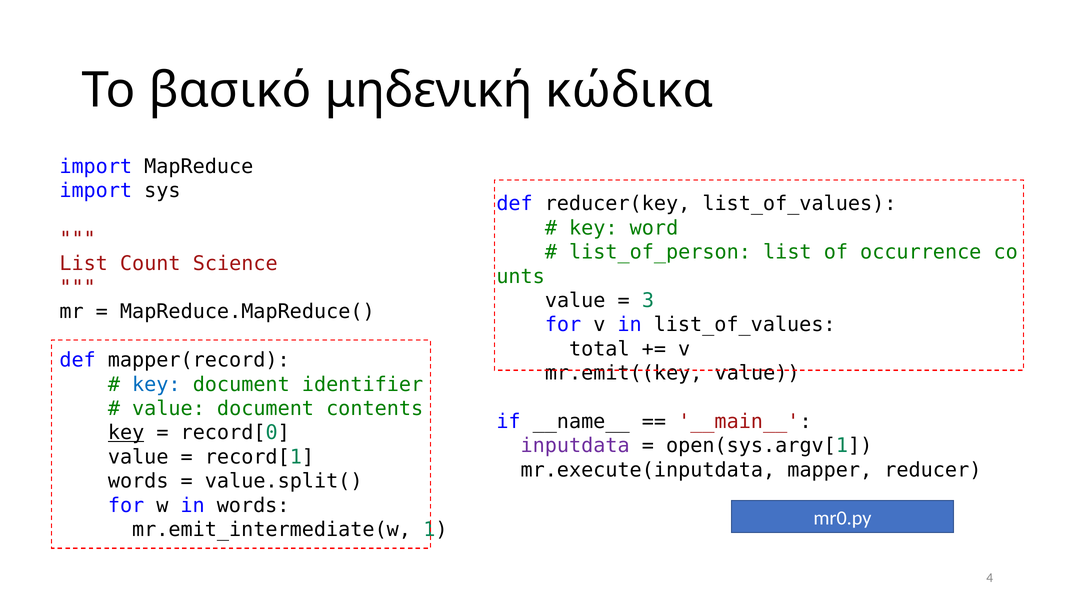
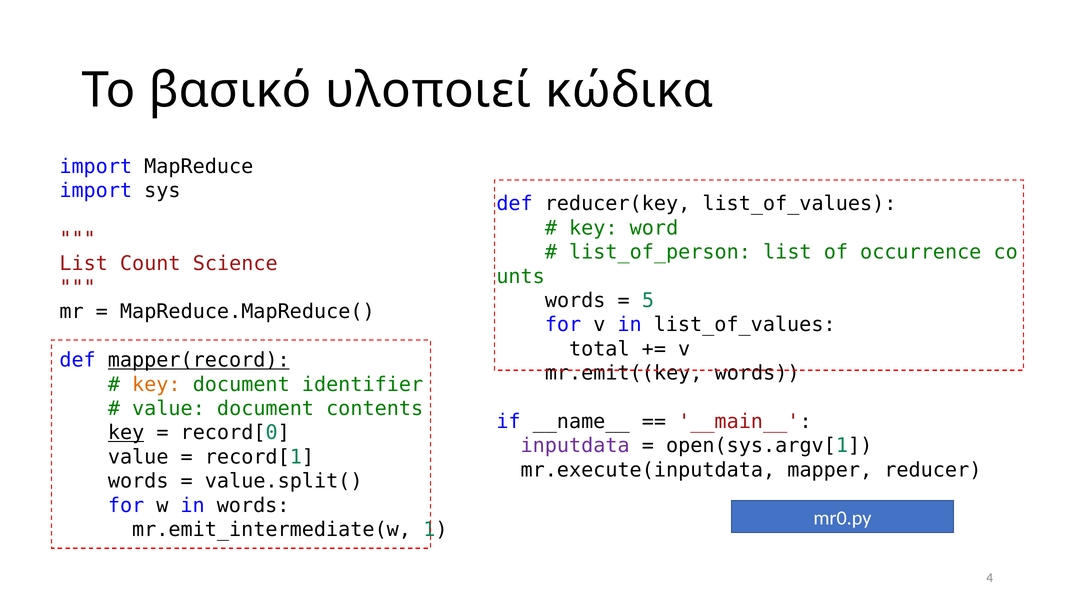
μηδενική: μηδενική -> υλοποιεί (428, 90)
value: value -> words (575, 300)
3: 3 -> 5 (648, 300)
mapper(record underline: none -> present (199, 360)
mr.emit((key value: value -> words (757, 373)
key colour: blue -> orange (156, 384)
